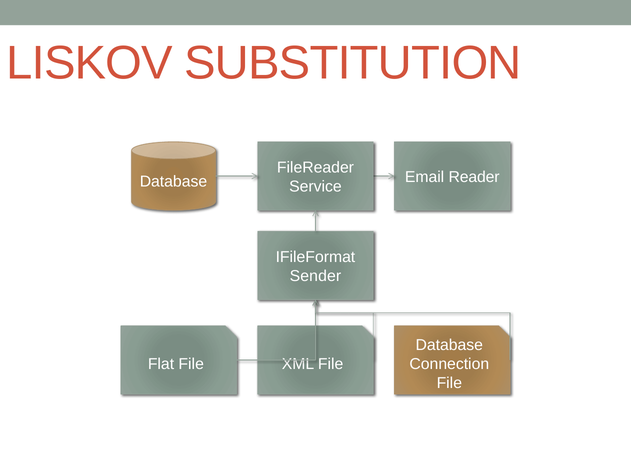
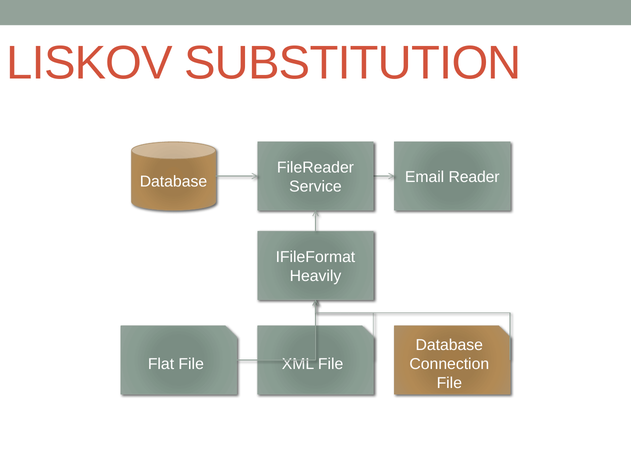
Sender: Sender -> Heavily (316, 276)
